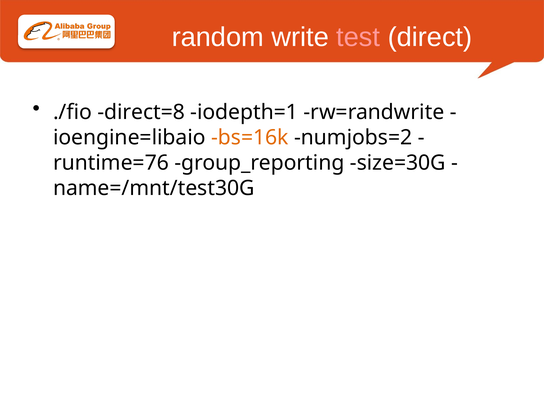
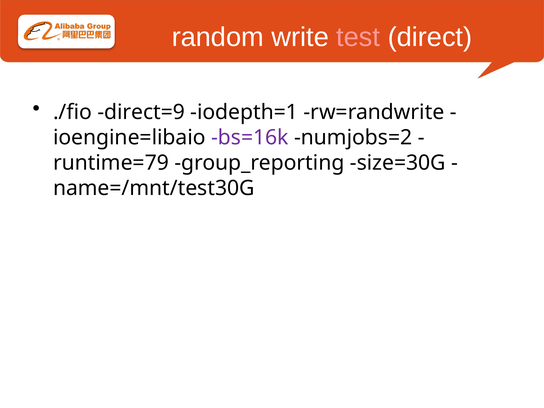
direct=8: direct=8 -> direct=9 (141, 112)
bs=16k colour: orange -> purple (250, 137)
runtime=76: runtime=76 -> runtime=79 (111, 163)
